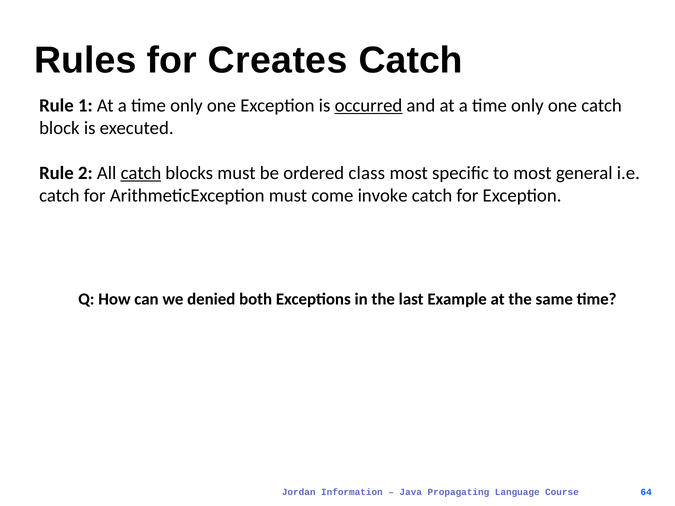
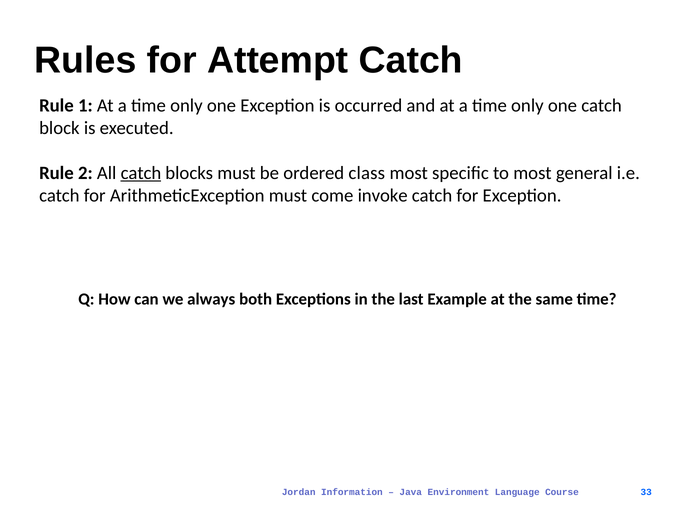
Creates: Creates -> Attempt (278, 60)
occurred underline: present -> none (368, 106)
denied: denied -> always (211, 299)
Propagating: Propagating -> Environment (458, 492)
64: 64 -> 33 (646, 492)
